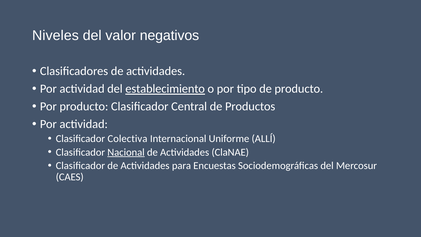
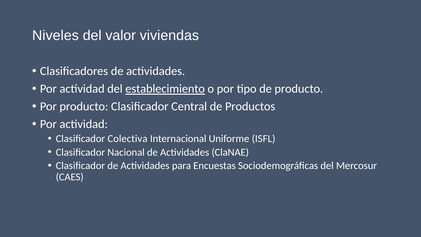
negativos: negativos -> viviendas (169, 35)
ALLÍ: ALLÍ -> ISFL (264, 139)
Nacional underline: present -> none (126, 152)
